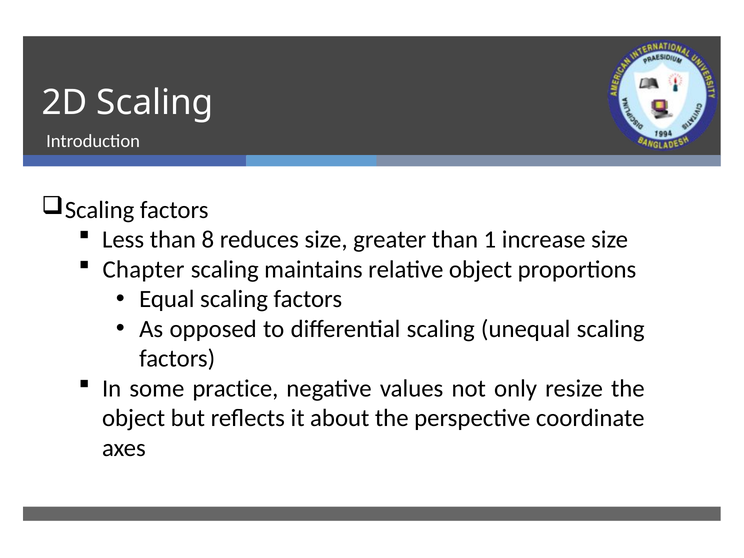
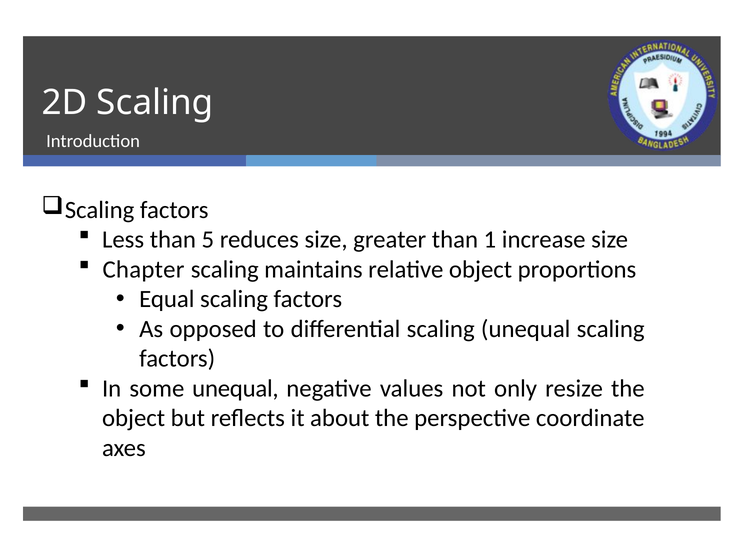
8: 8 -> 5 (208, 240)
some practice: practice -> unequal (235, 389)
